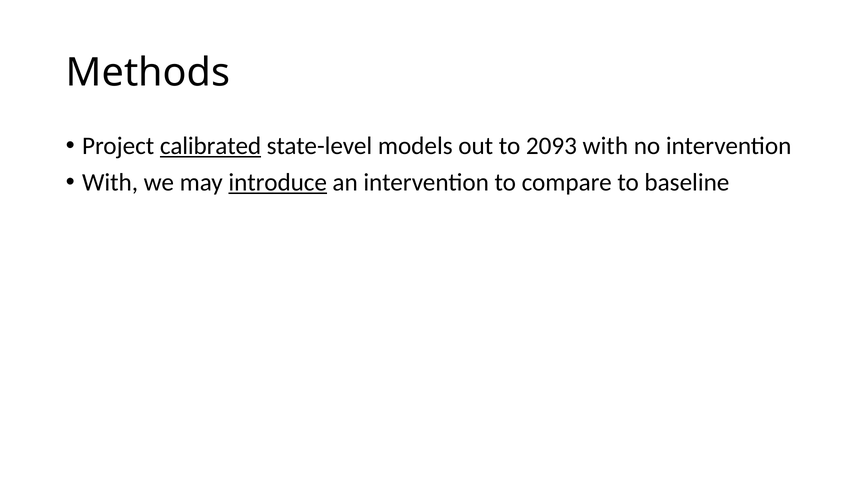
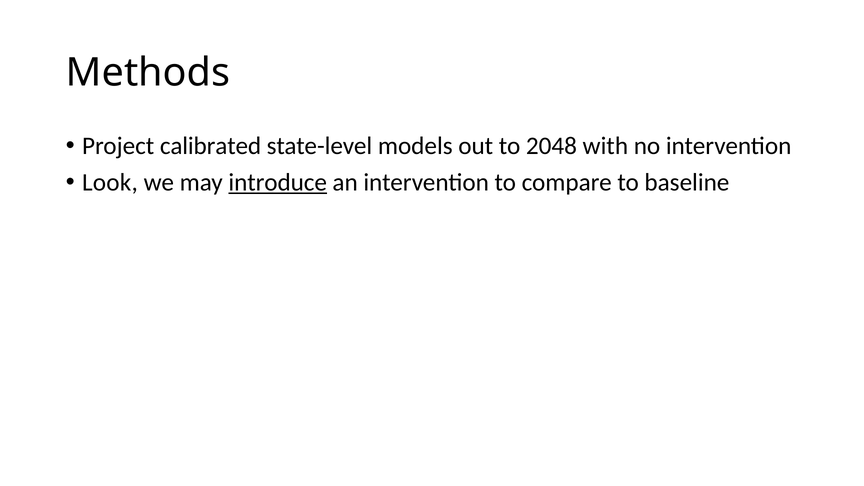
calibrated underline: present -> none (211, 146)
2093: 2093 -> 2048 (551, 146)
With: With -> Look (110, 182)
